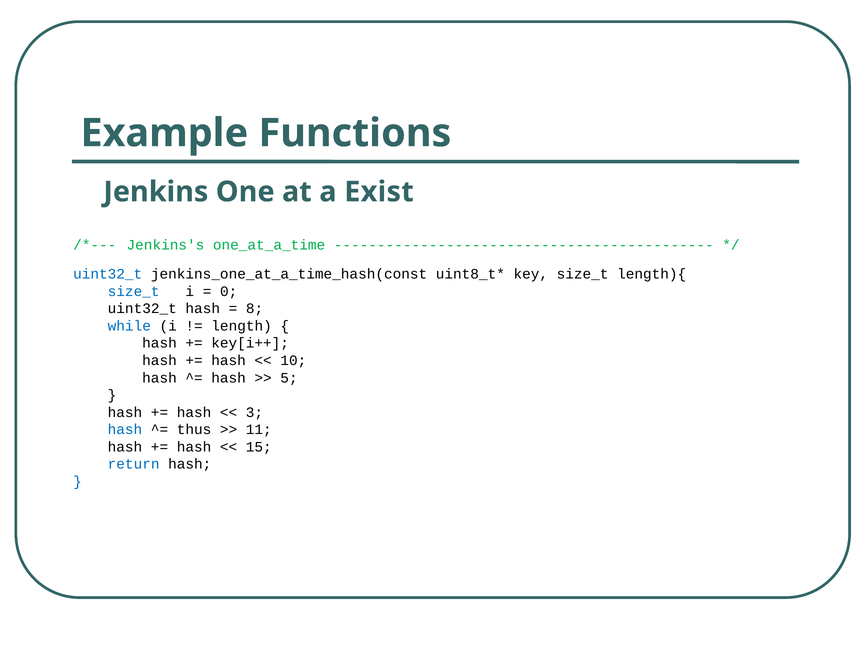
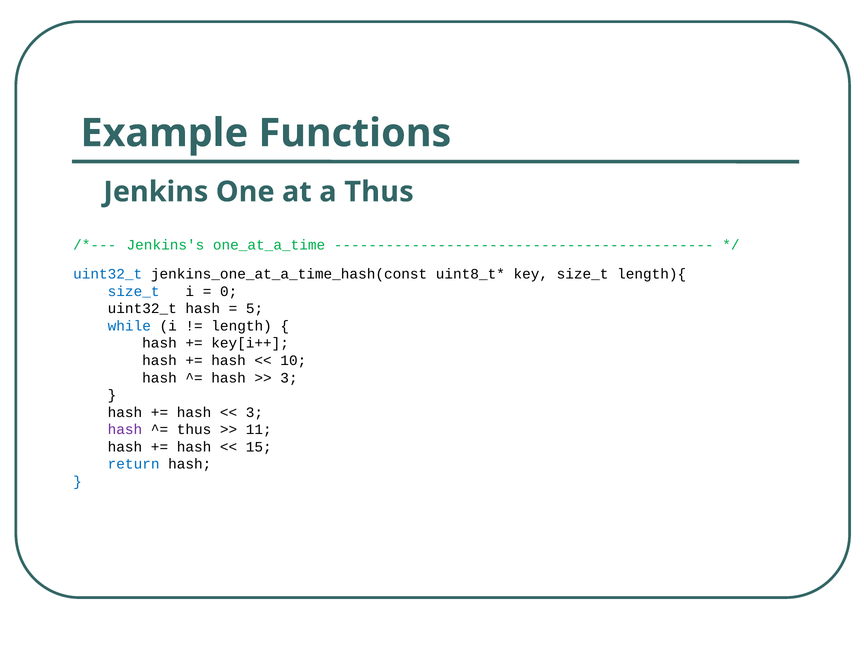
a Exist: Exist -> Thus (379, 192)
8: 8 -> 5 (255, 309)
5: 5 -> 3 (289, 378)
hash colour: blue -> purple (125, 430)
